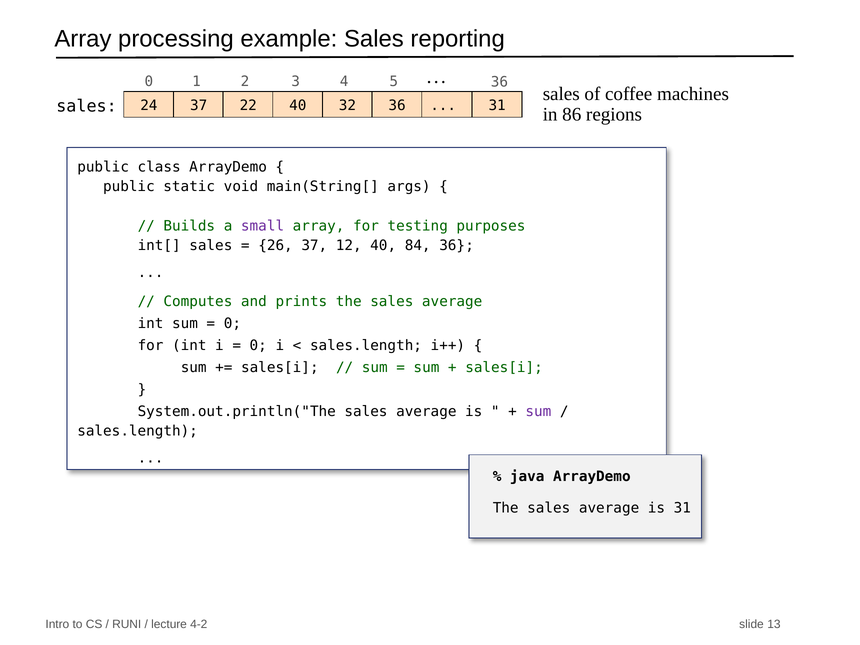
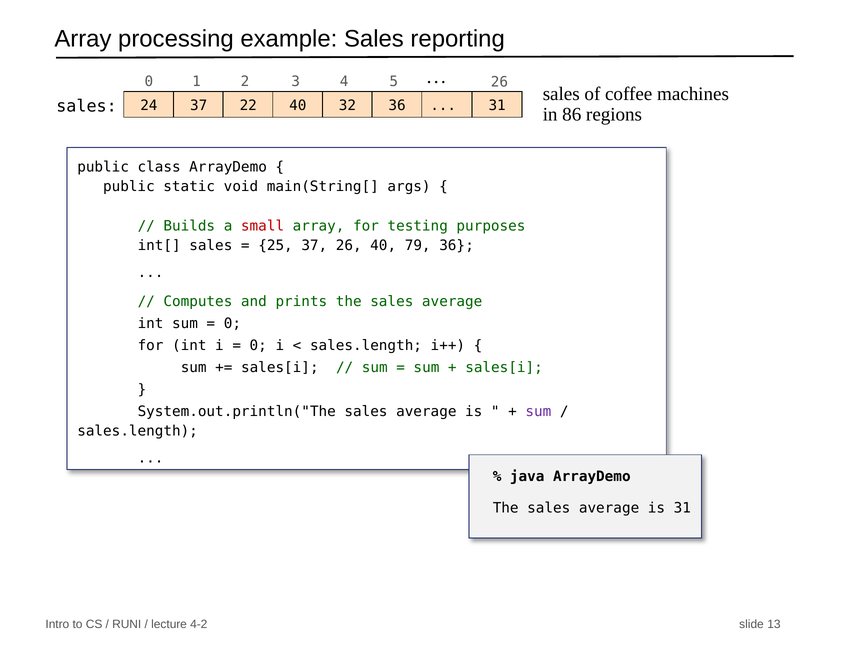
36: 36 -> 26 (499, 82)
small colour: purple -> red (263, 226)
26: 26 -> 25 (276, 246)
37 12: 12 -> 26 (349, 246)
84: 84 -> 79 (418, 246)
